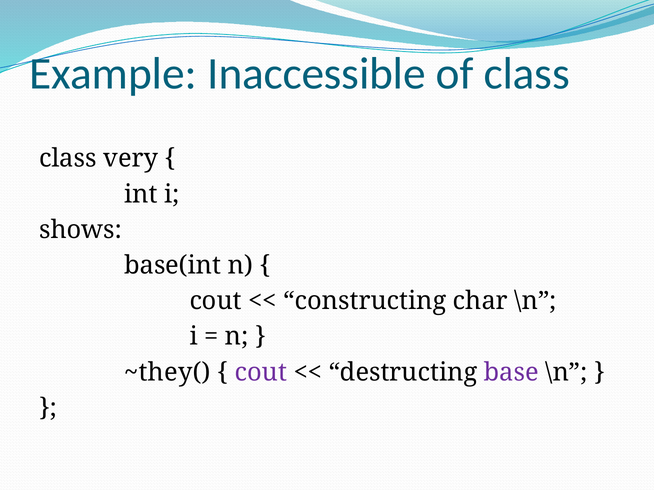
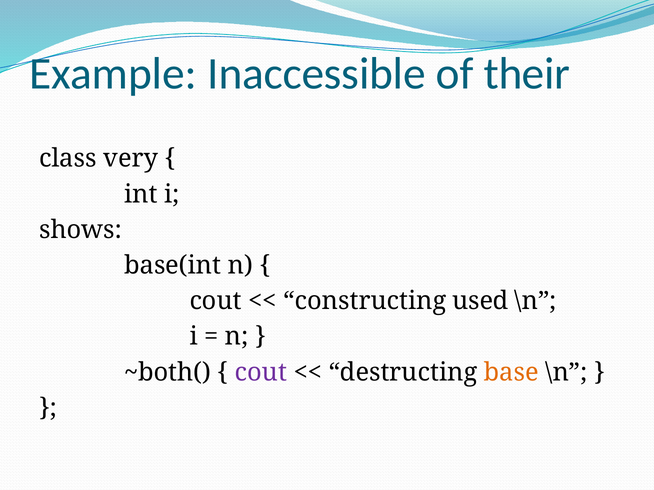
of class: class -> their (527, 74)
char: char -> used (480, 301)
~they(: ~they( -> ~both( (168, 372)
base colour: purple -> orange (511, 372)
